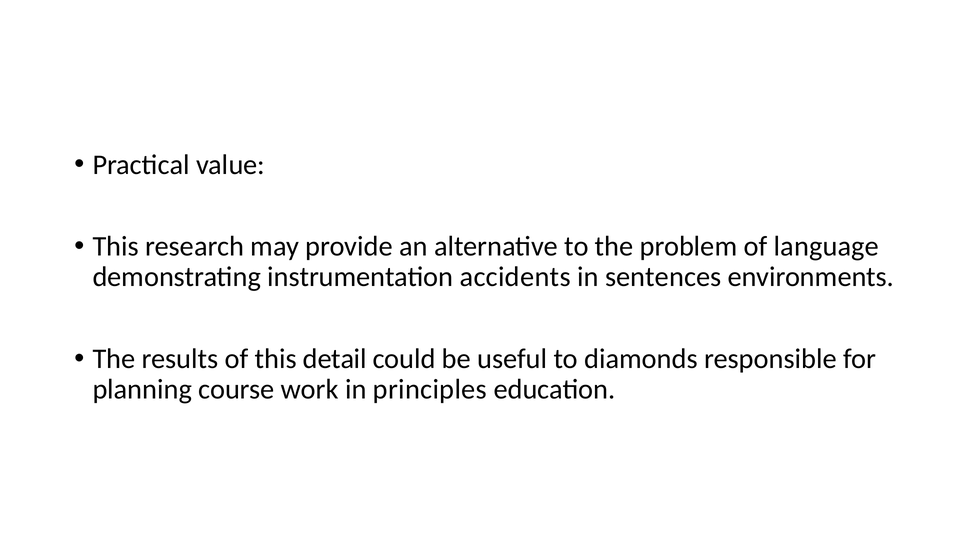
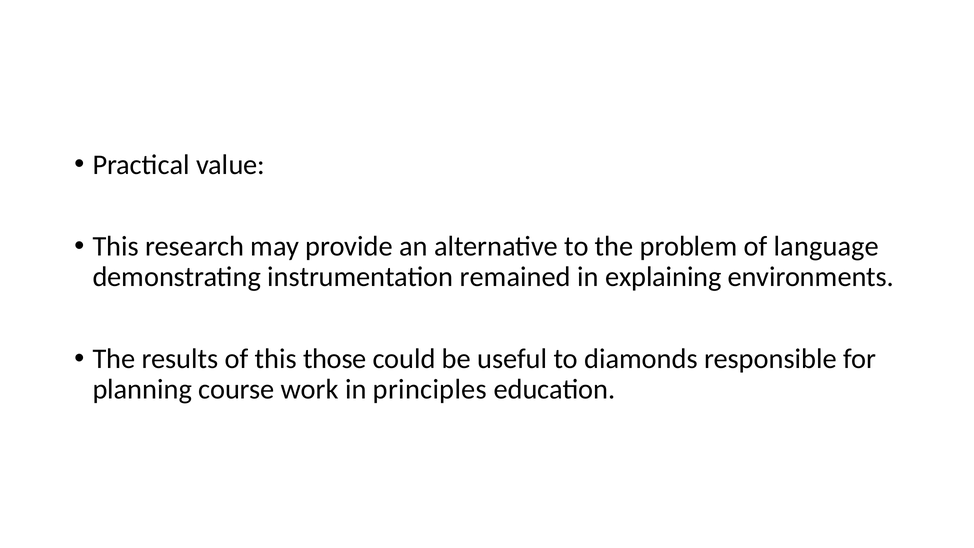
accidents: accidents -> remained (515, 277)
sentences: sentences -> explaining (663, 277)
detail: detail -> those (335, 359)
